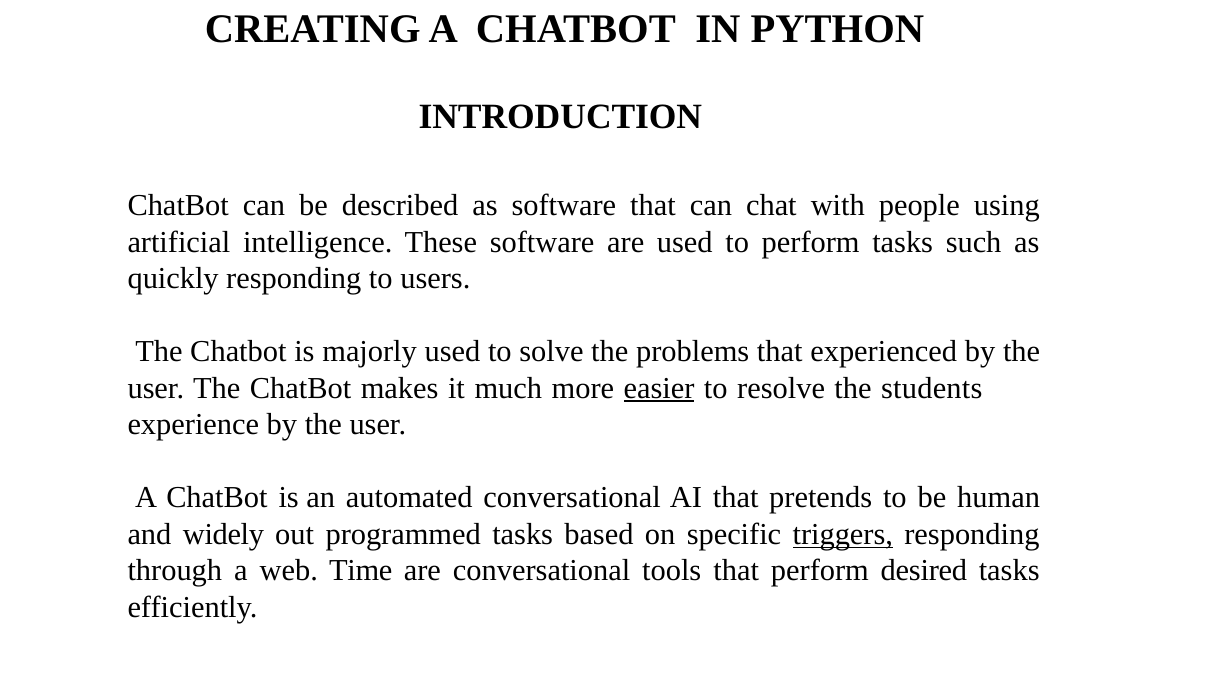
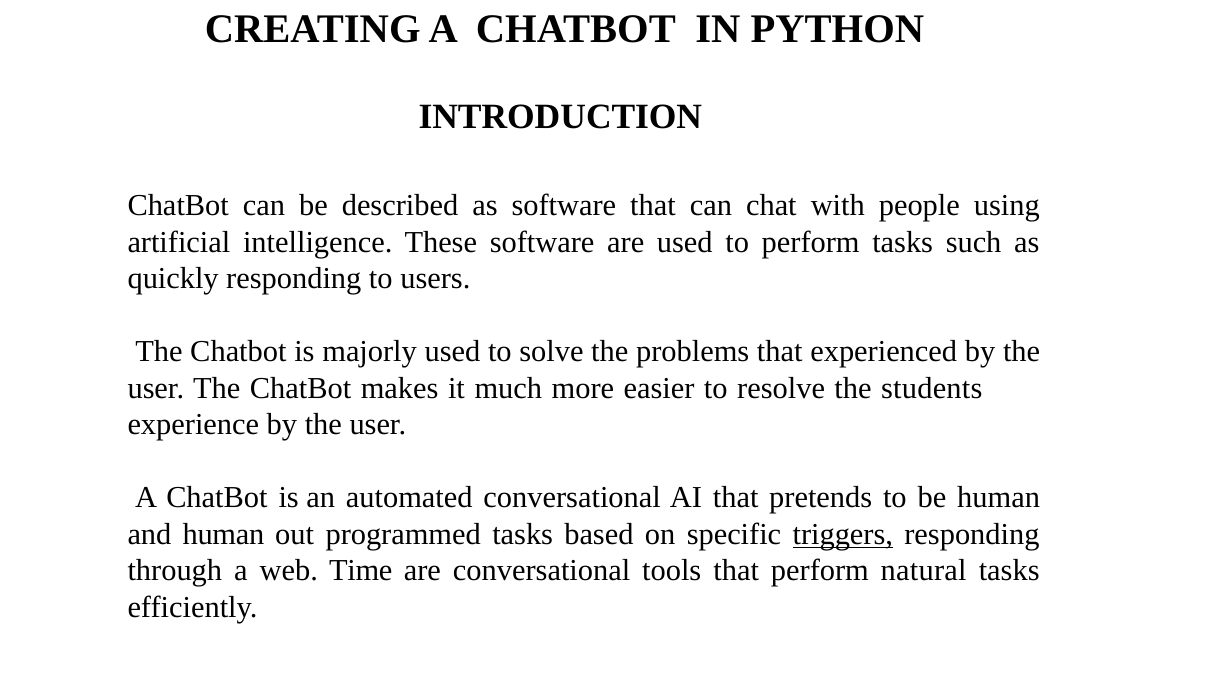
easier underline: present -> none (659, 388)
and widely: widely -> human (223, 534)
desired: desired -> natural (924, 570)
